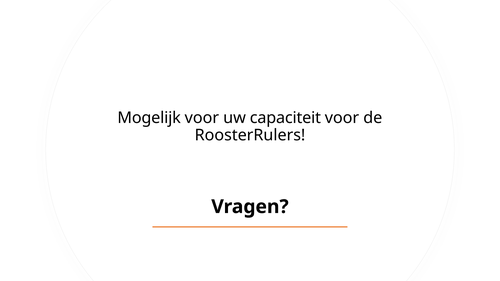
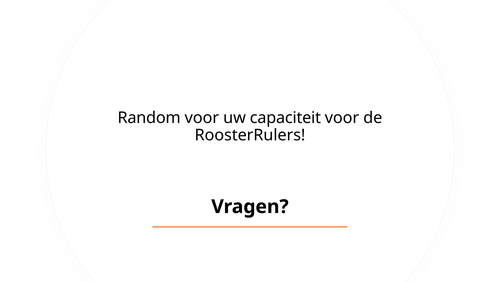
Mogelijk: Mogelijk -> Random (149, 118)
